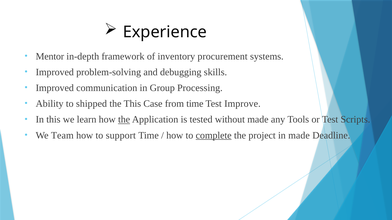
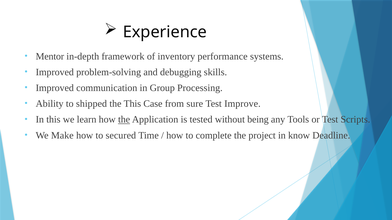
procurement: procurement -> performance (223, 56)
from time: time -> sure (195, 104)
without made: made -> being (258, 120)
Team: Team -> Make (62, 136)
support: support -> secured (121, 136)
complete underline: present -> none (214, 136)
in made: made -> know (299, 136)
